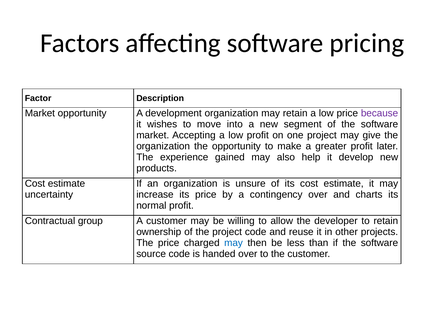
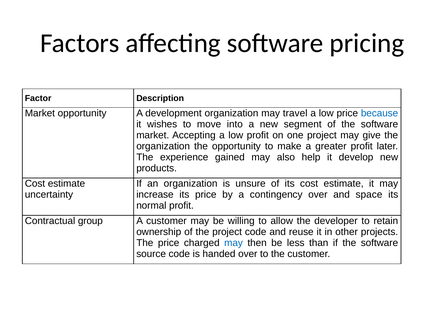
may retain: retain -> travel (295, 113)
because colour: purple -> blue (380, 113)
charts: charts -> space (369, 194)
